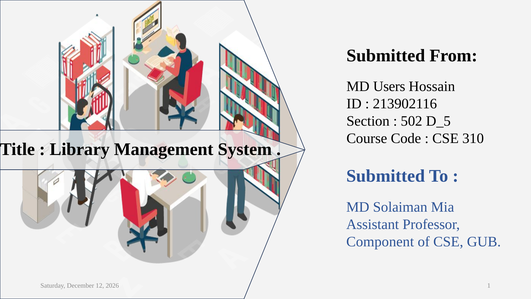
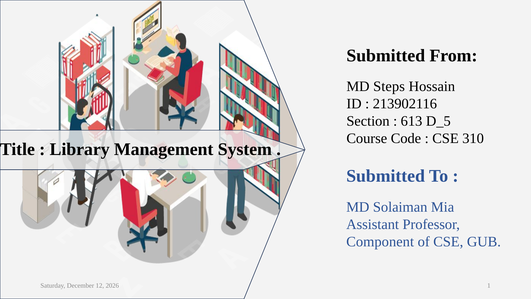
Users: Users -> Steps (389, 86)
502: 502 -> 613 (412, 121)
